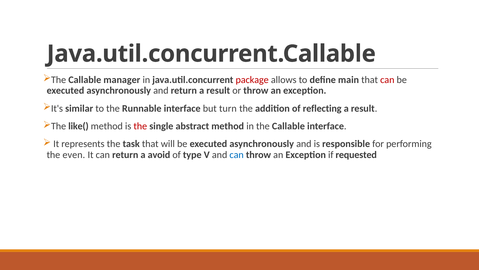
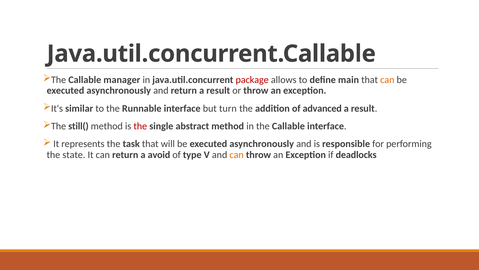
can colour: red -> orange (387, 80)
reflecting: reflecting -> advanced (322, 108)
like(: like( -> still( (78, 126)
even: even -> state (74, 154)
can colour: blue -> orange (237, 154)
requested: requested -> deadlocks (356, 154)
